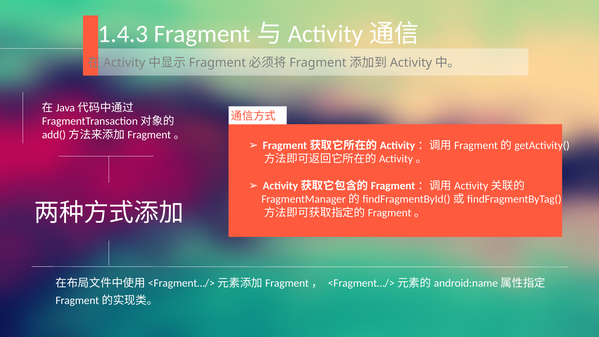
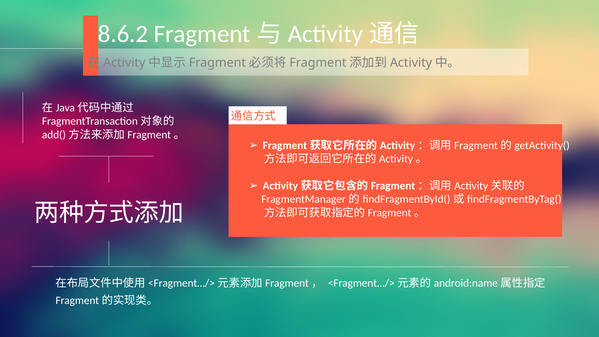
1.4.3: 1.4.3 -> 8.6.2 (123, 34)
